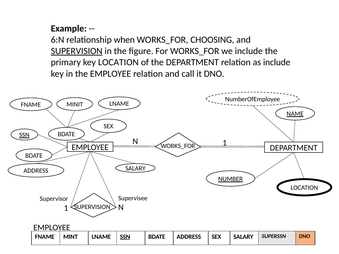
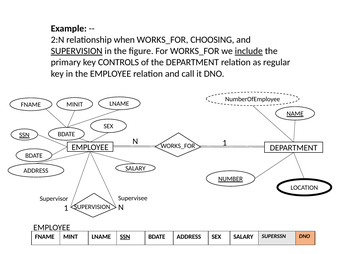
6:N: 6:N -> 2:N (58, 40)
include underline: none -> present (249, 51)
key LOCATION: LOCATION -> CONTROLS (118, 62)
as include: include -> regular (277, 62)
